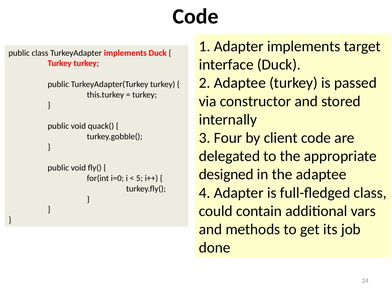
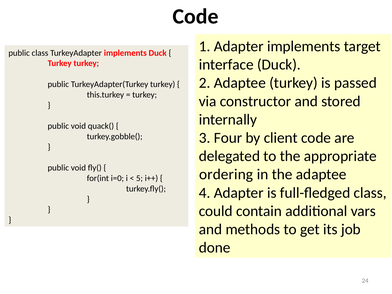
designed: designed -> ordering (226, 174)
